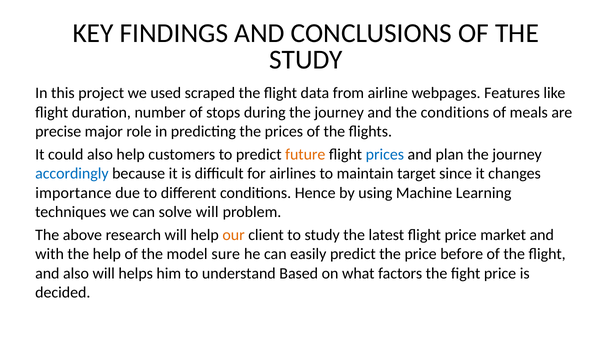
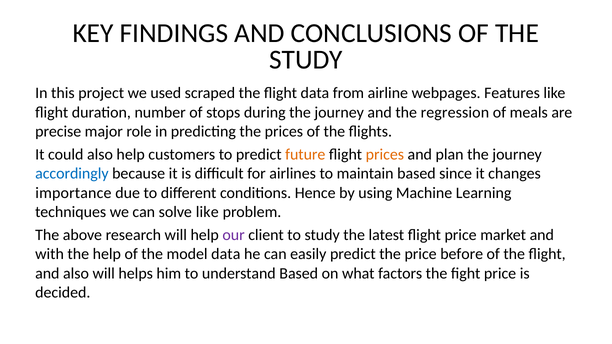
the conditions: conditions -> regression (455, 112)
prices colour: blue -> orange (385, 155)
maintain target: target -> based (416, 174)
solve will: will -> like (207, 212)
our colour: orange -> purple (234, 235)
model sure: sure -> data (226, 254)
